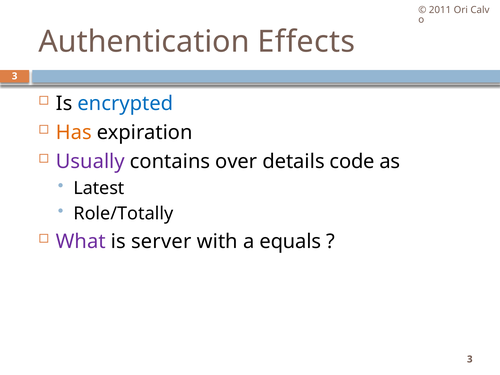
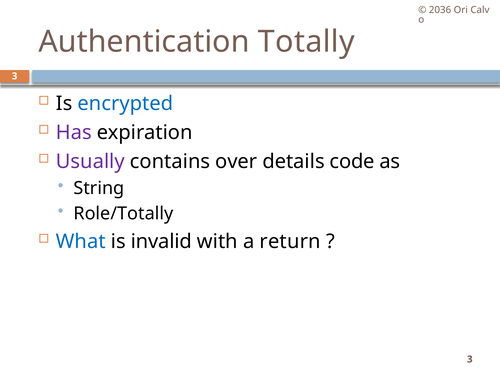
2011: 2011 -> 2036 (440, 10)
Effects: Effects -> Totally (306, 42)
Has colour: orange -> purple (74, 132)
Latest: Latest -> String (99, 188)
What colour: purple -> blue (81, 242)
server: server -> invalid (161, 242)
equals: equals -> return (290, 242)
